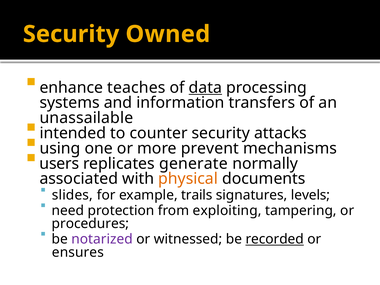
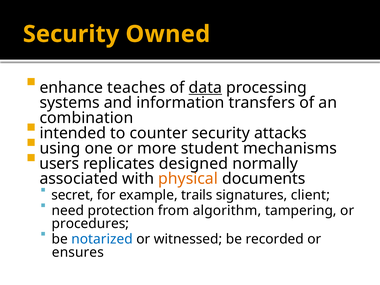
unassailable: unassailable -> combination (86, 118)
prevent: prevent -> student (210, 148)
generate: generate -> designed (193, 164)
slides: slides -> secret (73, 195)
levels: levels -> client (310, 195)
exploiting: exploiting -> algorithm (227, 211)
notarized colour: purple -> blue (102, 239)
recorded underline: present -> none (275, 239)
